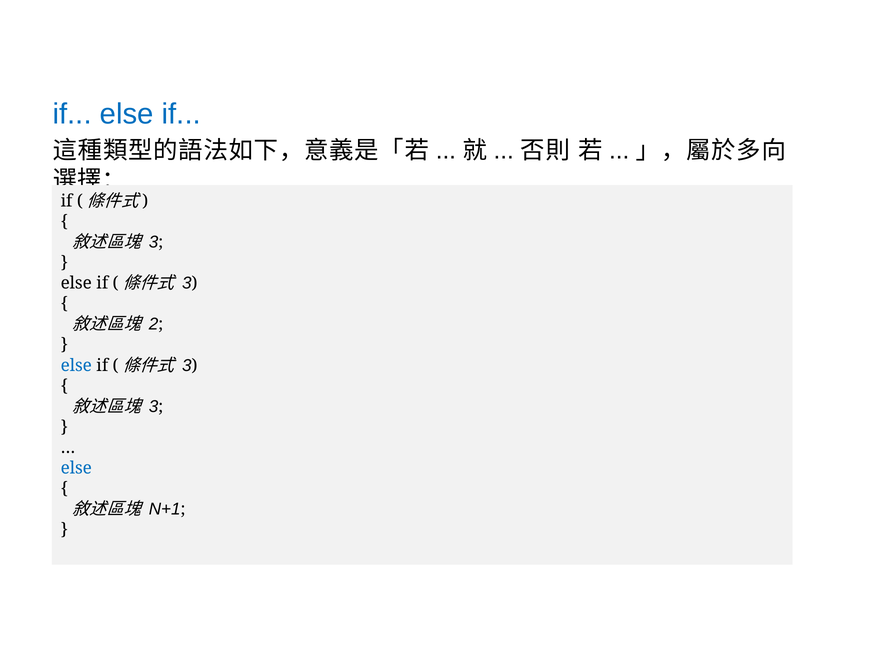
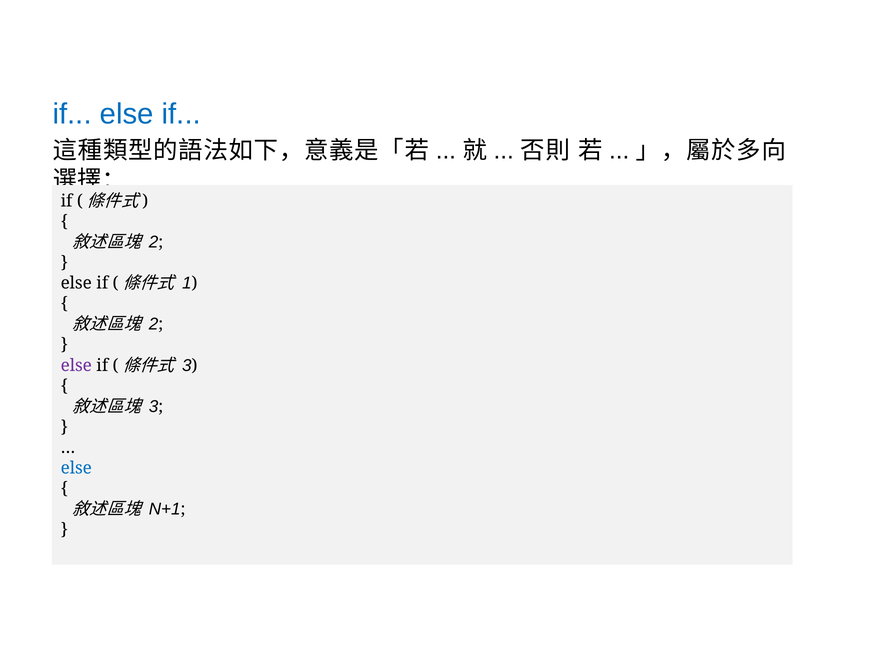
3: 3 -> 2 (154, 242)
3: 3 -> 1 (187, 283)
else colour: blue -> purple (76, 366)
